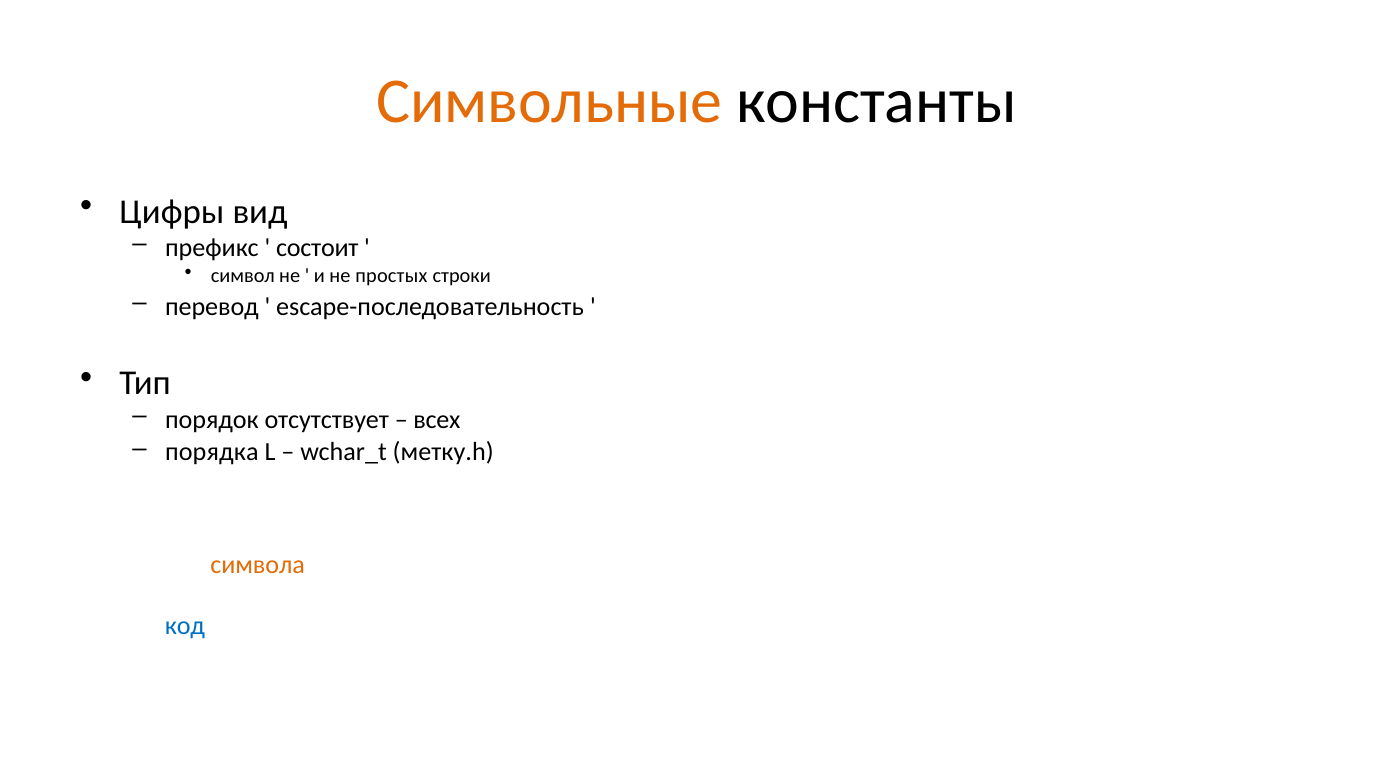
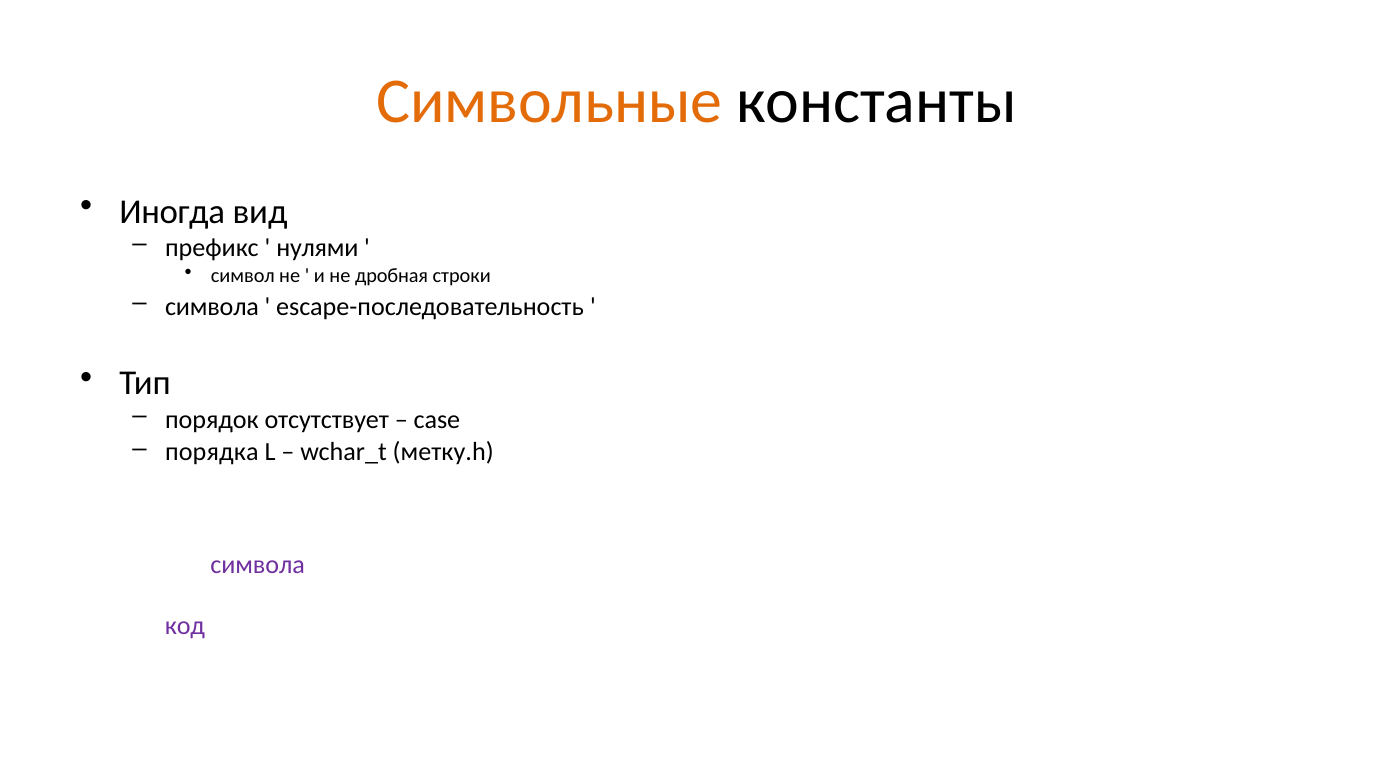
Цифры: Цифры -> Иногда (172, 212)
состоит: состоит -> нулями (317, 248)
простых: простых -> дробная (392, 276)
перевод: перевод -> символа (212, 307)
всех: всех -> case (437, 419)
символа colour: orange -> purple (258, 565)
код colour: blue -> purple (185, 626)
